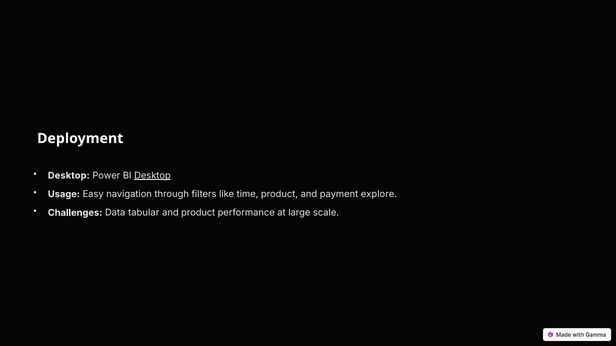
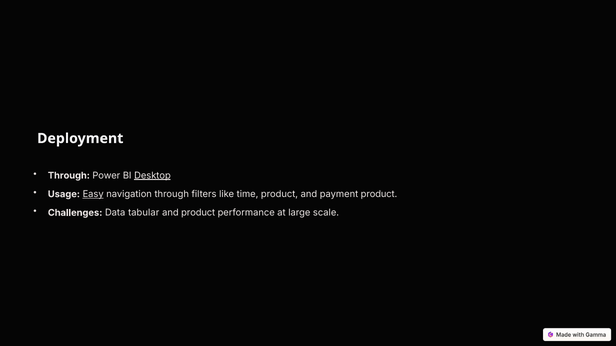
Desktop: Desktop -> Through (69, 176)
Easy underline: none -> present (93, 194)
payment explore: explore -> product (379, 194)
